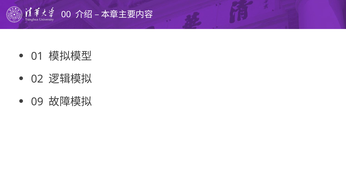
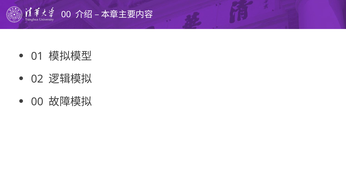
09: 09 -> 00 (37, 102)
